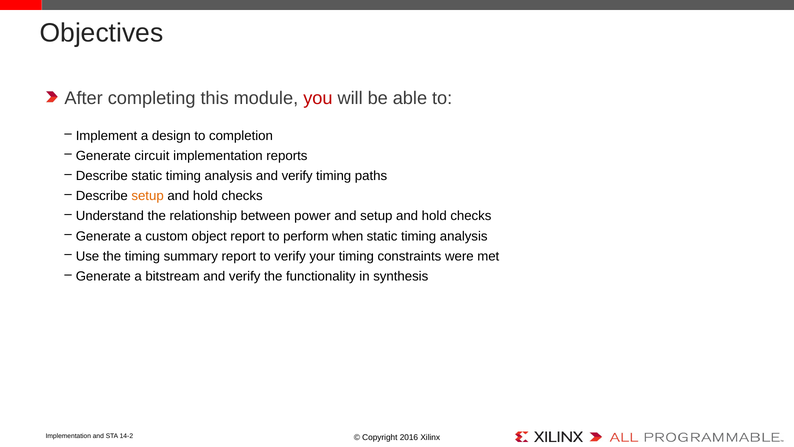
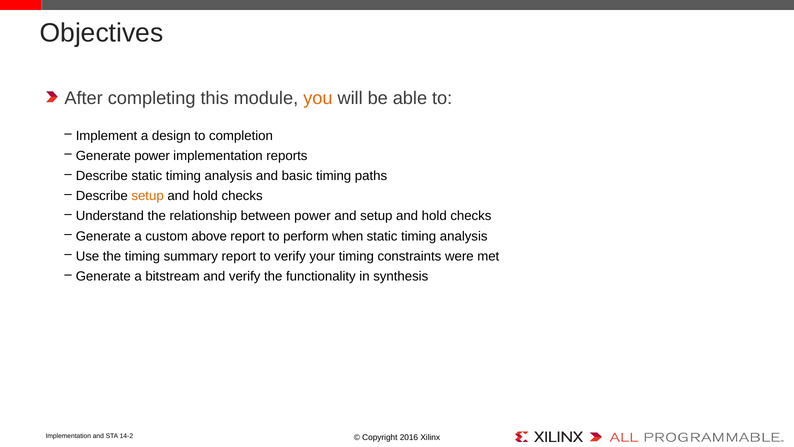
you colour: red -> orange (318, 98)
Generate circuit: circuit -> power (152, 156)
analysis and verify: verify -> basic (297, 176)
object: object -> above (209, 236)
